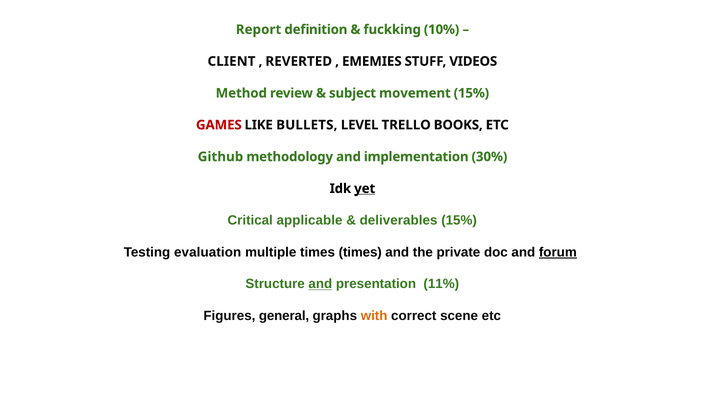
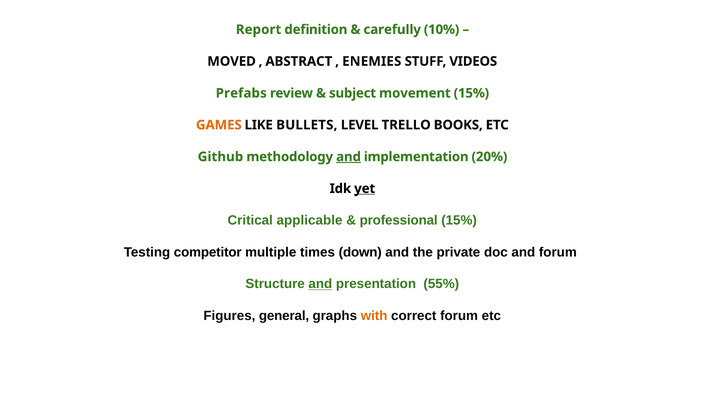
fuckking: fuckking -> carefully (392, 30)
CLIENT: CLIENT -> MOVED (232, 61)
REVERTED: REVERTED -> ABSTRACT (299, 61)
EMEMIES: EMEMIES -> ENEMIES (372, 61)
Method: Method -> Prefabs (241, 93)
GAMES colour: red -> orange (219, 125)
and underline: none -> present (349, 157)
30%: 30% -> 20% (489, 157)
deliverables: deliverables -> professional (399, 220)
evaluation: evaluation -> competitor (208, 252)
times times: times -> down (360, 252)
forum underline: present -> none (558, 252)
11%: 11% -> 55% (441, 284)
correct scene: scene -> forum (459, 316)
